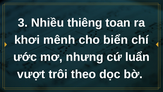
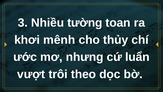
thiêng: thiêng -> tường (85, 23)
biển: biển -> thủy (116, 40)
